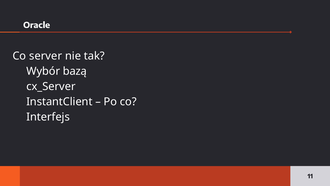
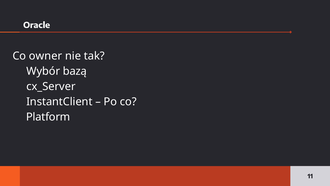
server: server -> owner (46, 56)
Interfejs: Interfejs -> Platform (48, 117)
